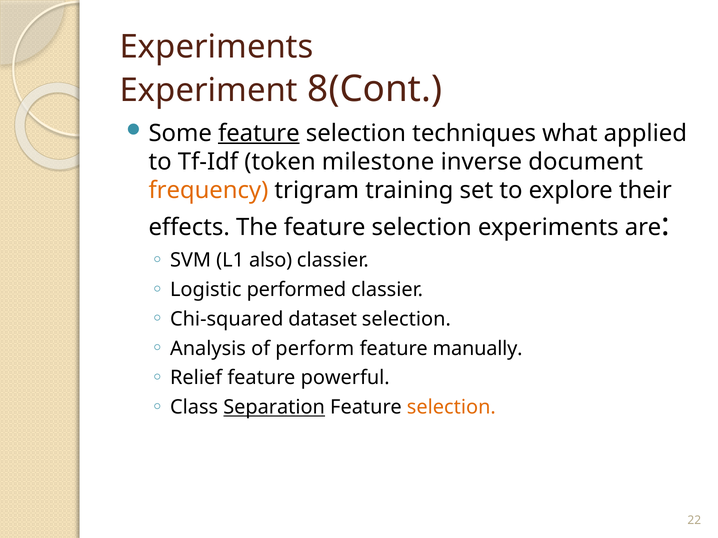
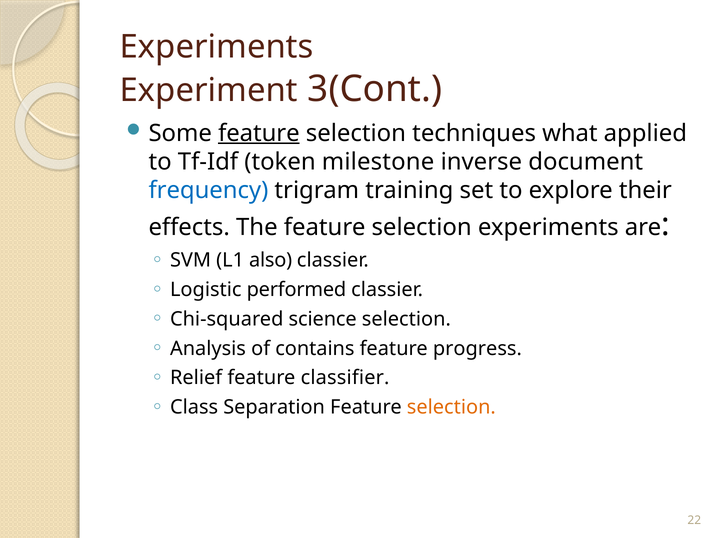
8(Cont: 8(Cont -> 3(Cont (375, 89)
frequency colour: orange -> blue (208, 191)
dataset: dataset -> science (323, 319)
perform: perform -> contains (315, 349)
manually: manually -> progress (477, 349)
powerful: powerful -> classifier (345, 378)
Separation underline: present -> none (274, 408)
